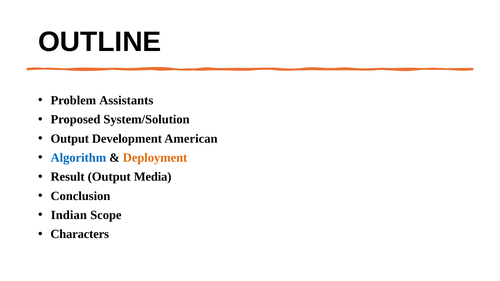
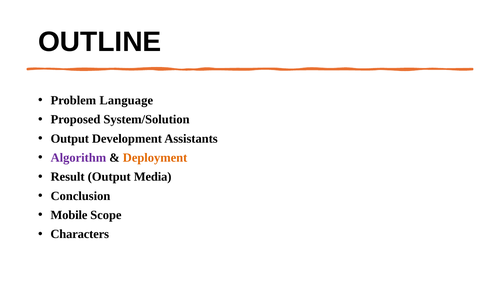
Assistants: Assistants -> Language (126, 100)
American: American -> Assistants (191, 139)
Algorithm colour: blue -> purple (78, 158)
Indian: Indian -> Mobile (69, 215)
